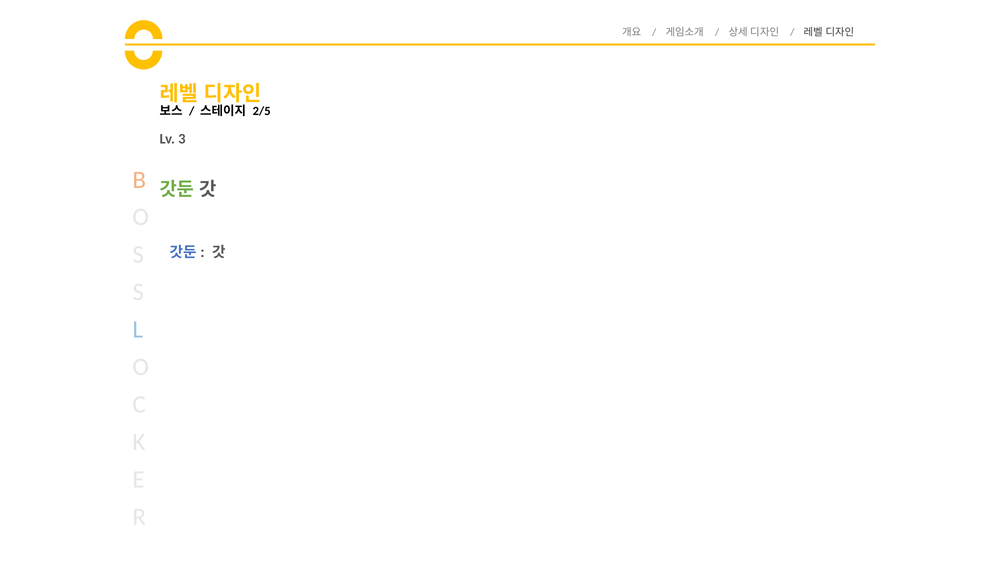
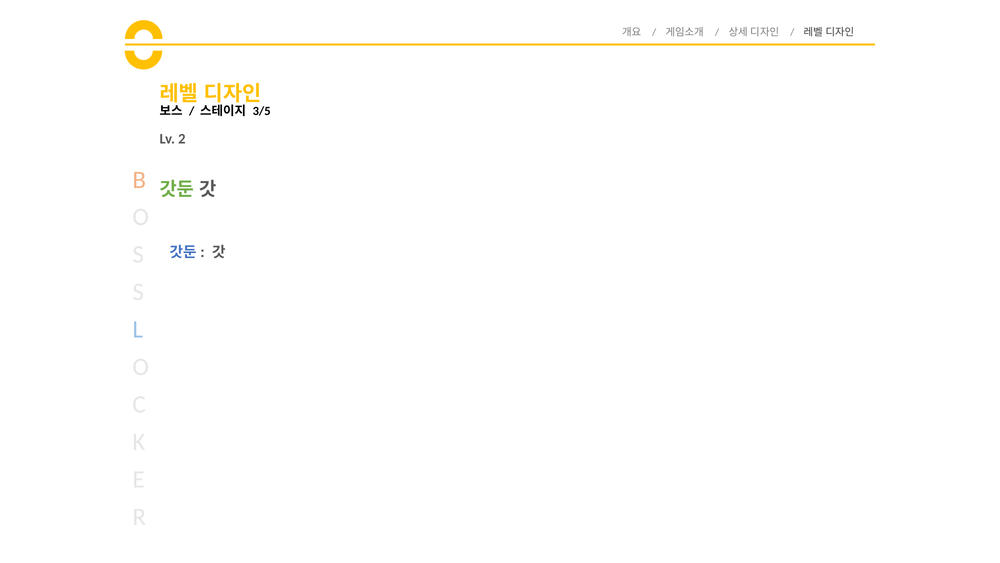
2/5: 2/5 -> 3/5 (262, 111)
3: 3 -> 2 (182, 139)
